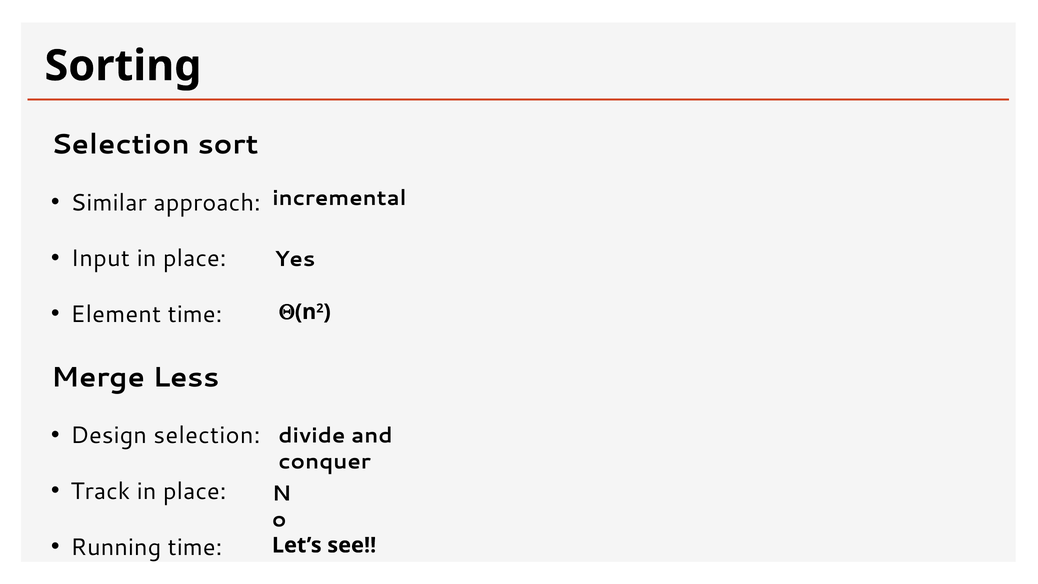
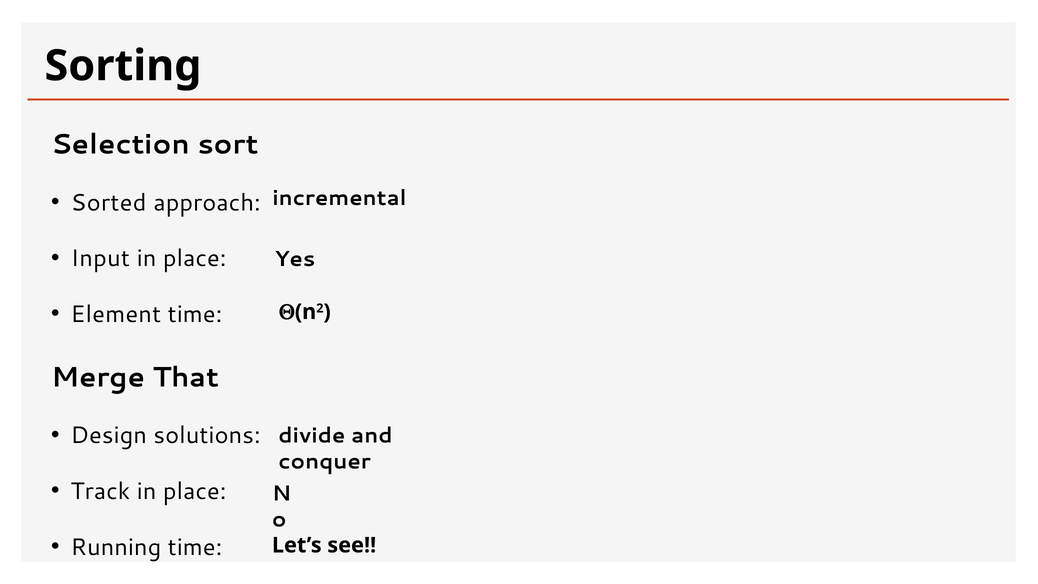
Similar: Similar -> Sorted (109, 203)
Less: Less -> That (186, 377)
Design selection: selection -> solutions (207, 435)
